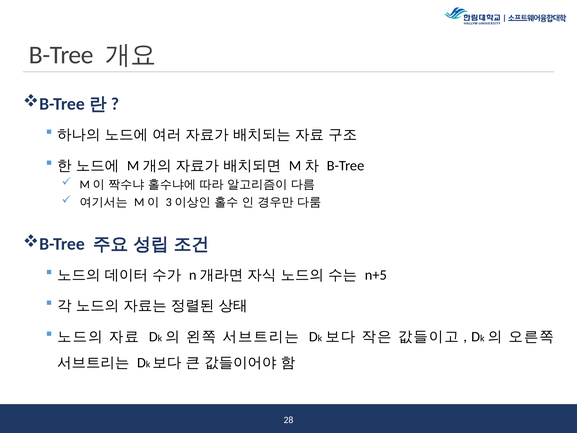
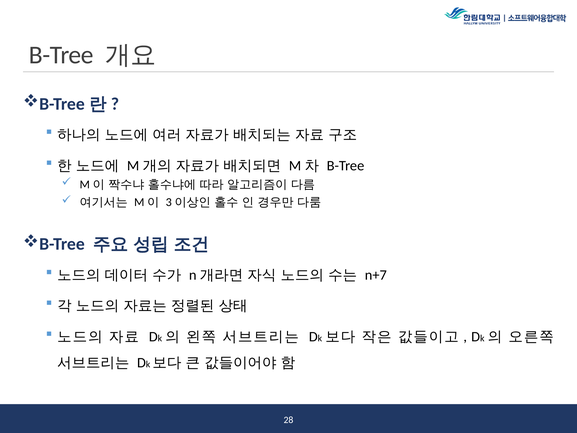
n+5: n+5 -> n+7 (376, 275)
